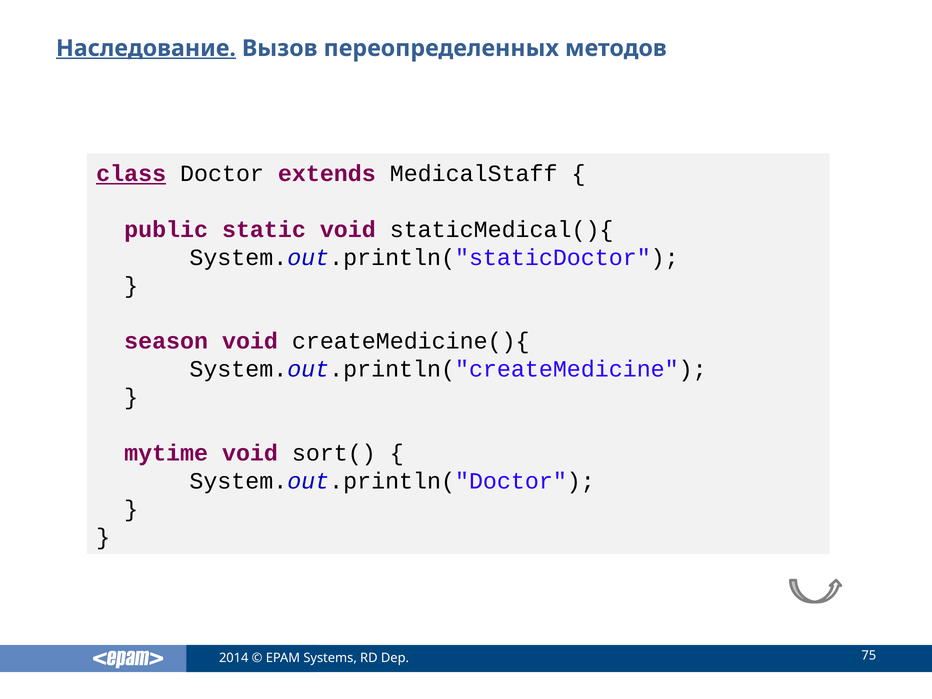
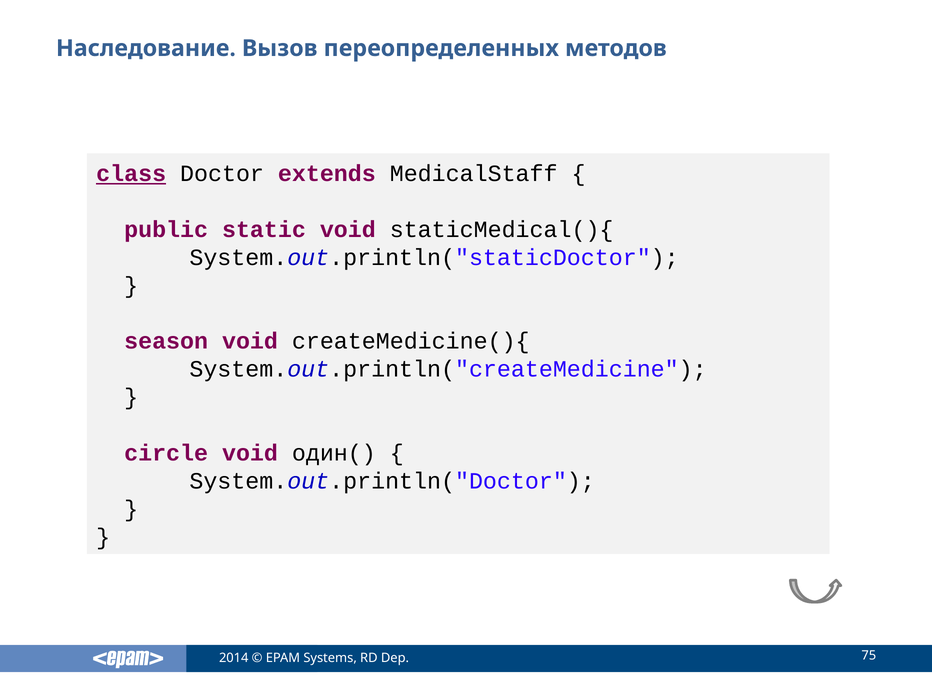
Наследование underline: present -> none (146, 48)
mytime: mytime -> circle (166, 453)
sort(: sort( -> один( (334, 453)
